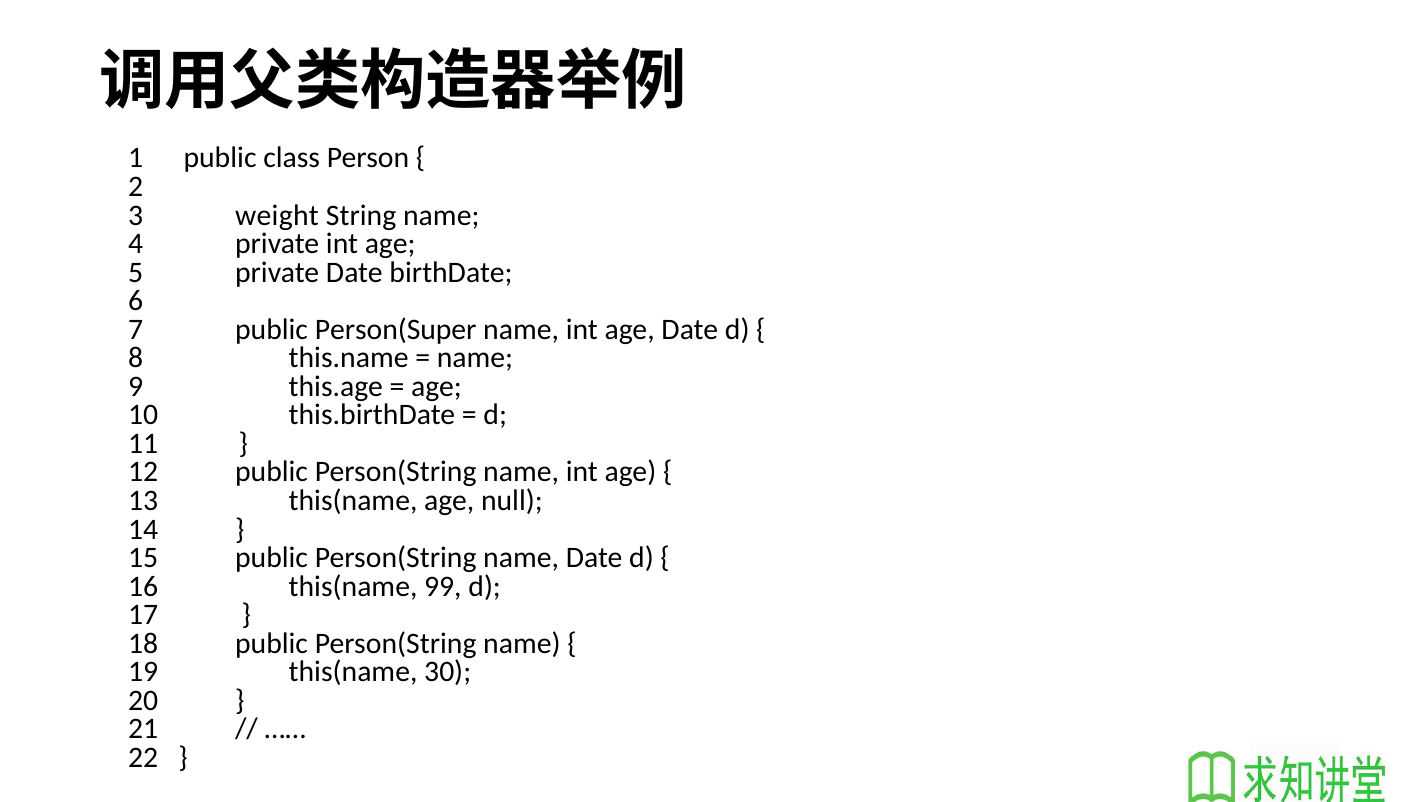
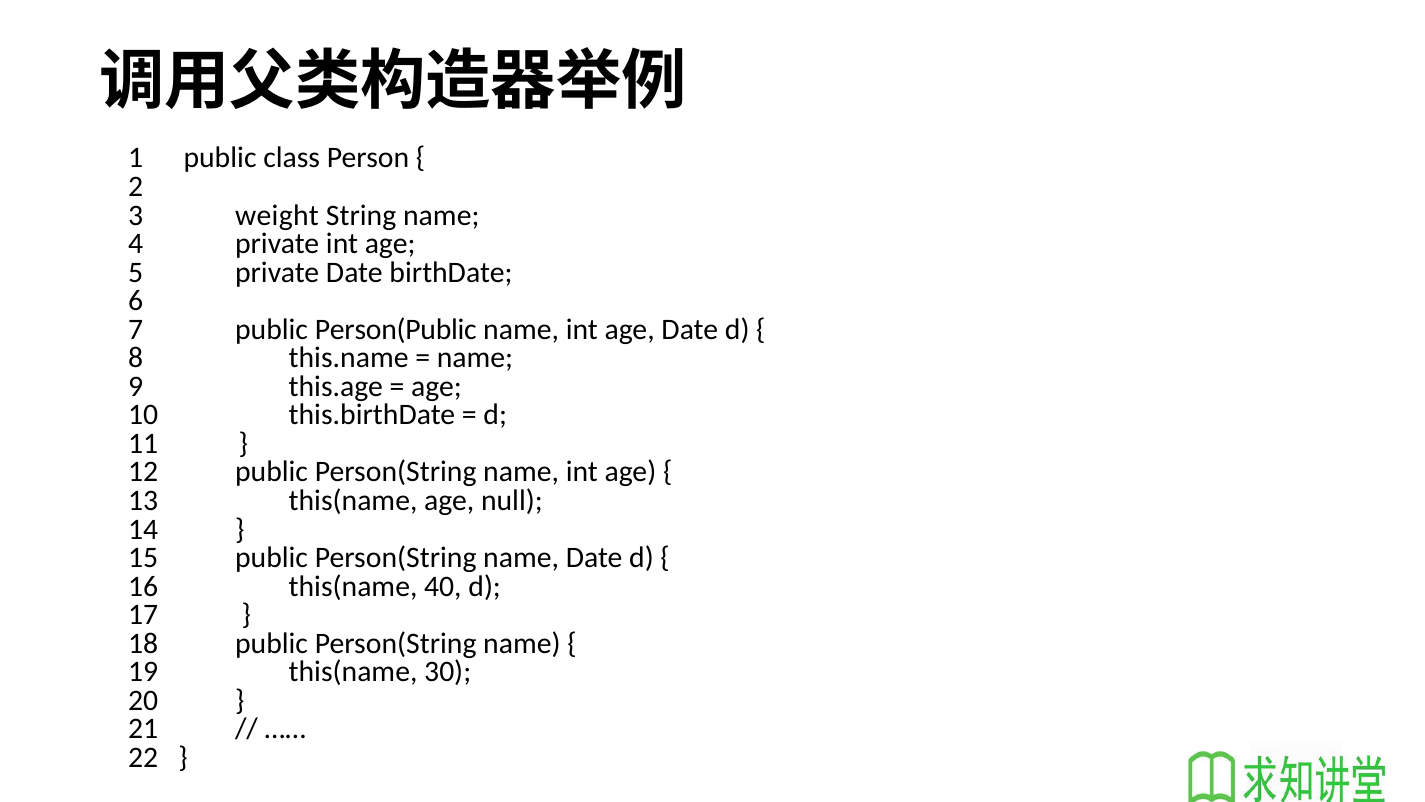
Person(Super: Person(Super -> Person(Public (396, 329)
99: 99 -> 40 (443, 586)
